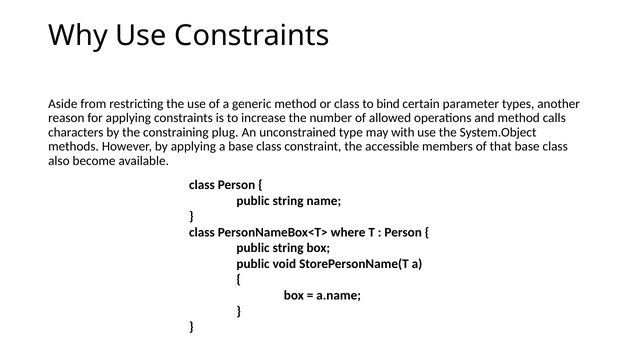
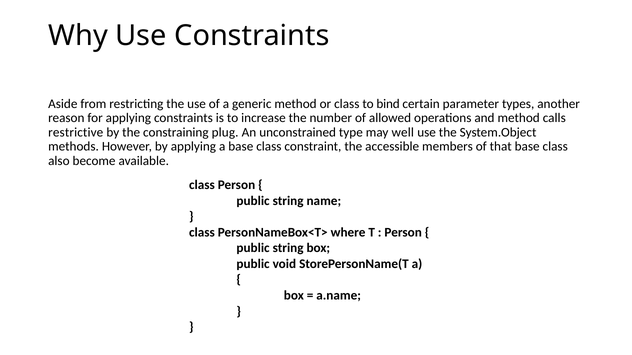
characters: characters -> restrictive (76, 132)
with: with -> well (403, 132)
